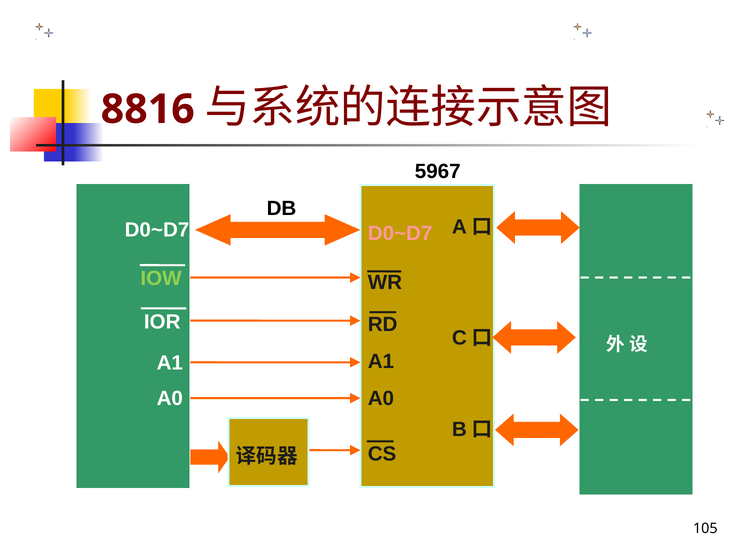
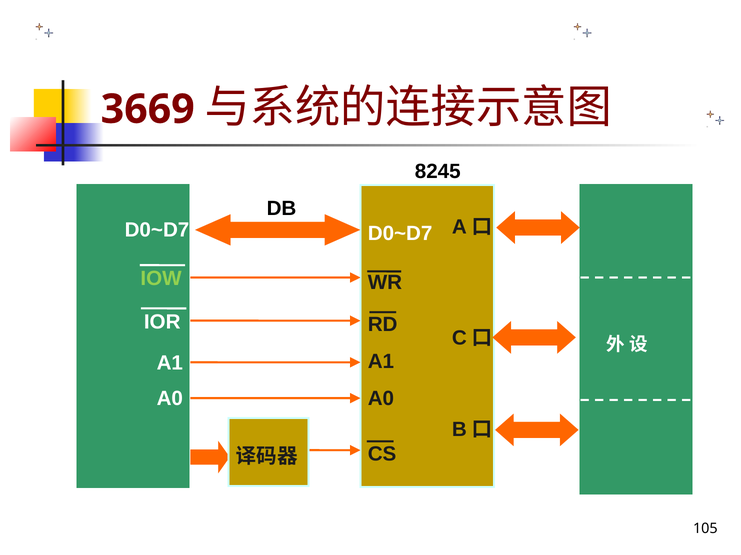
8816: 8816 -> 3669 (148, 109)
5967: 5967 -> 8245 (438, 172)
D0~D7 colour: pink -> white (400, 234)
